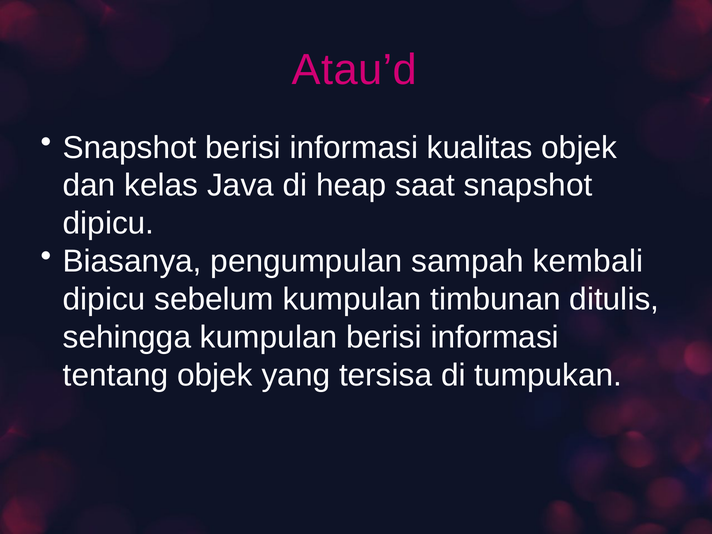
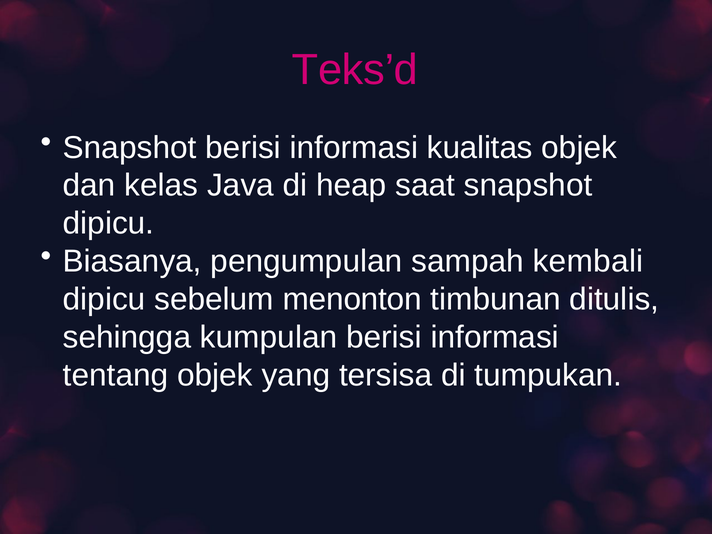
Atau’d: Atau’d -> Teks’d (355, 70)
sebelum kumpulan: kumpulan -> menonton (352, 300)
